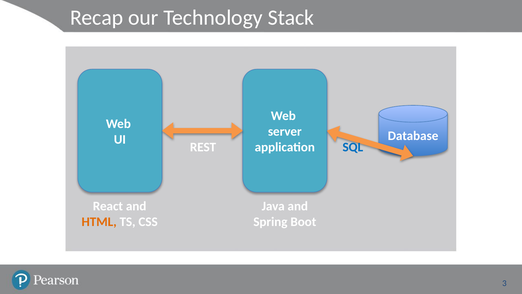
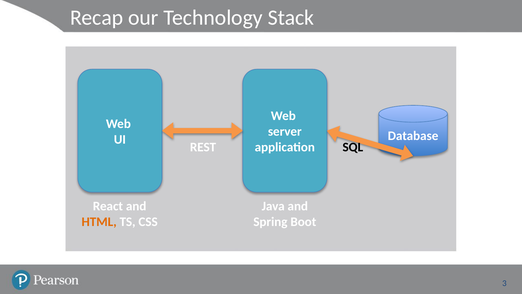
SQL colour: blue -> black (353, 147)
